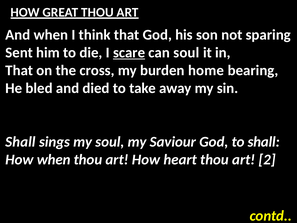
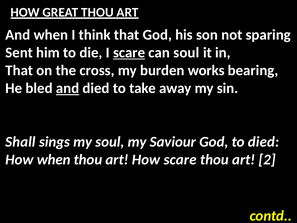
home: home -> works (206, 70)
and underline: none -> present (68, 88)
to shall: shall -> died (264, 142)
How heart: heart -> scare (180, 159)
